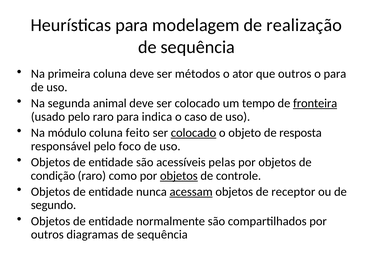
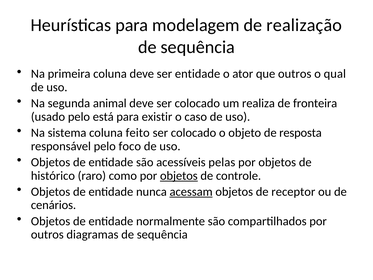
ser métodos: métodos -> entidade (198, 74)
o para: para -> qual (335, 74)
tempo: tempo -> realiza (258, 103)
fronteira underline: present -> none (315, 103)
pelo raro: raro -> está (103, 117)
indica: indica -> existir (157, 117)
módulo: módulo -> sistema (67, 133)
colocado underline: present -> none (194, 133)
condição: condição -> histórico (53, 175)
segundo: segundo -> cenários (54, 205)
